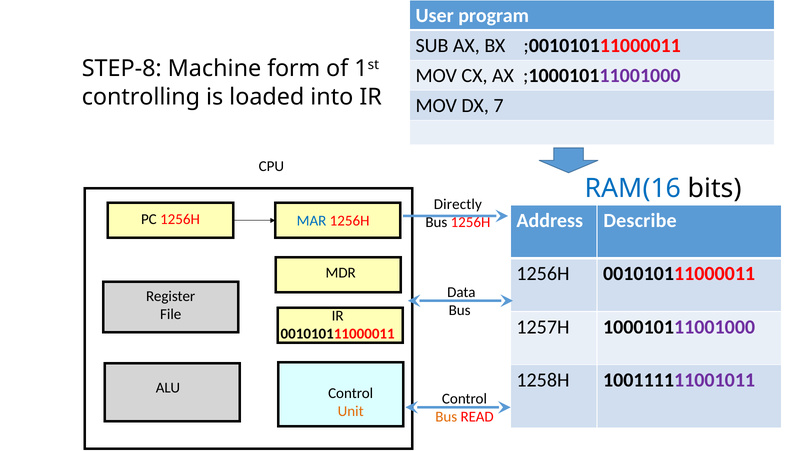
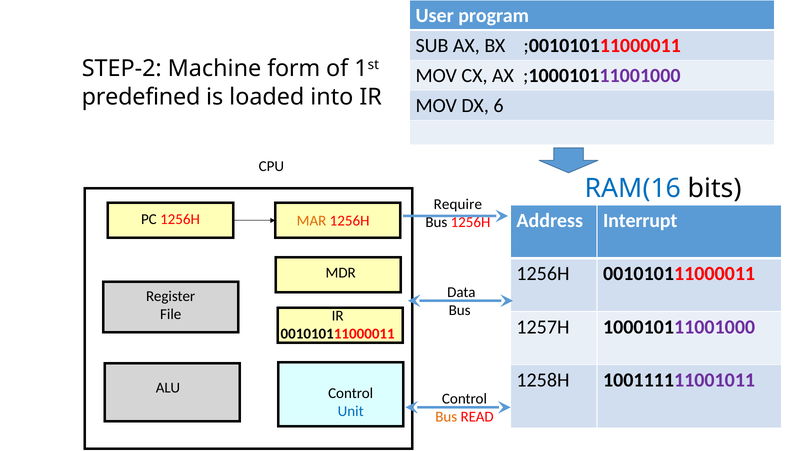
STEP-8: STEP-8 -> STEP-2 (122, 69)
controlling: controlling -> predefined (141, 97)
7: 7 -> 6 (498, 106)
Directly: Directly -> Require (458, 204)
Describe: Describe -> Interrupt (640, 220)
MAR colour: blue -> orange (312, 221)
Unit colour: orange -> blue (351, 411)
